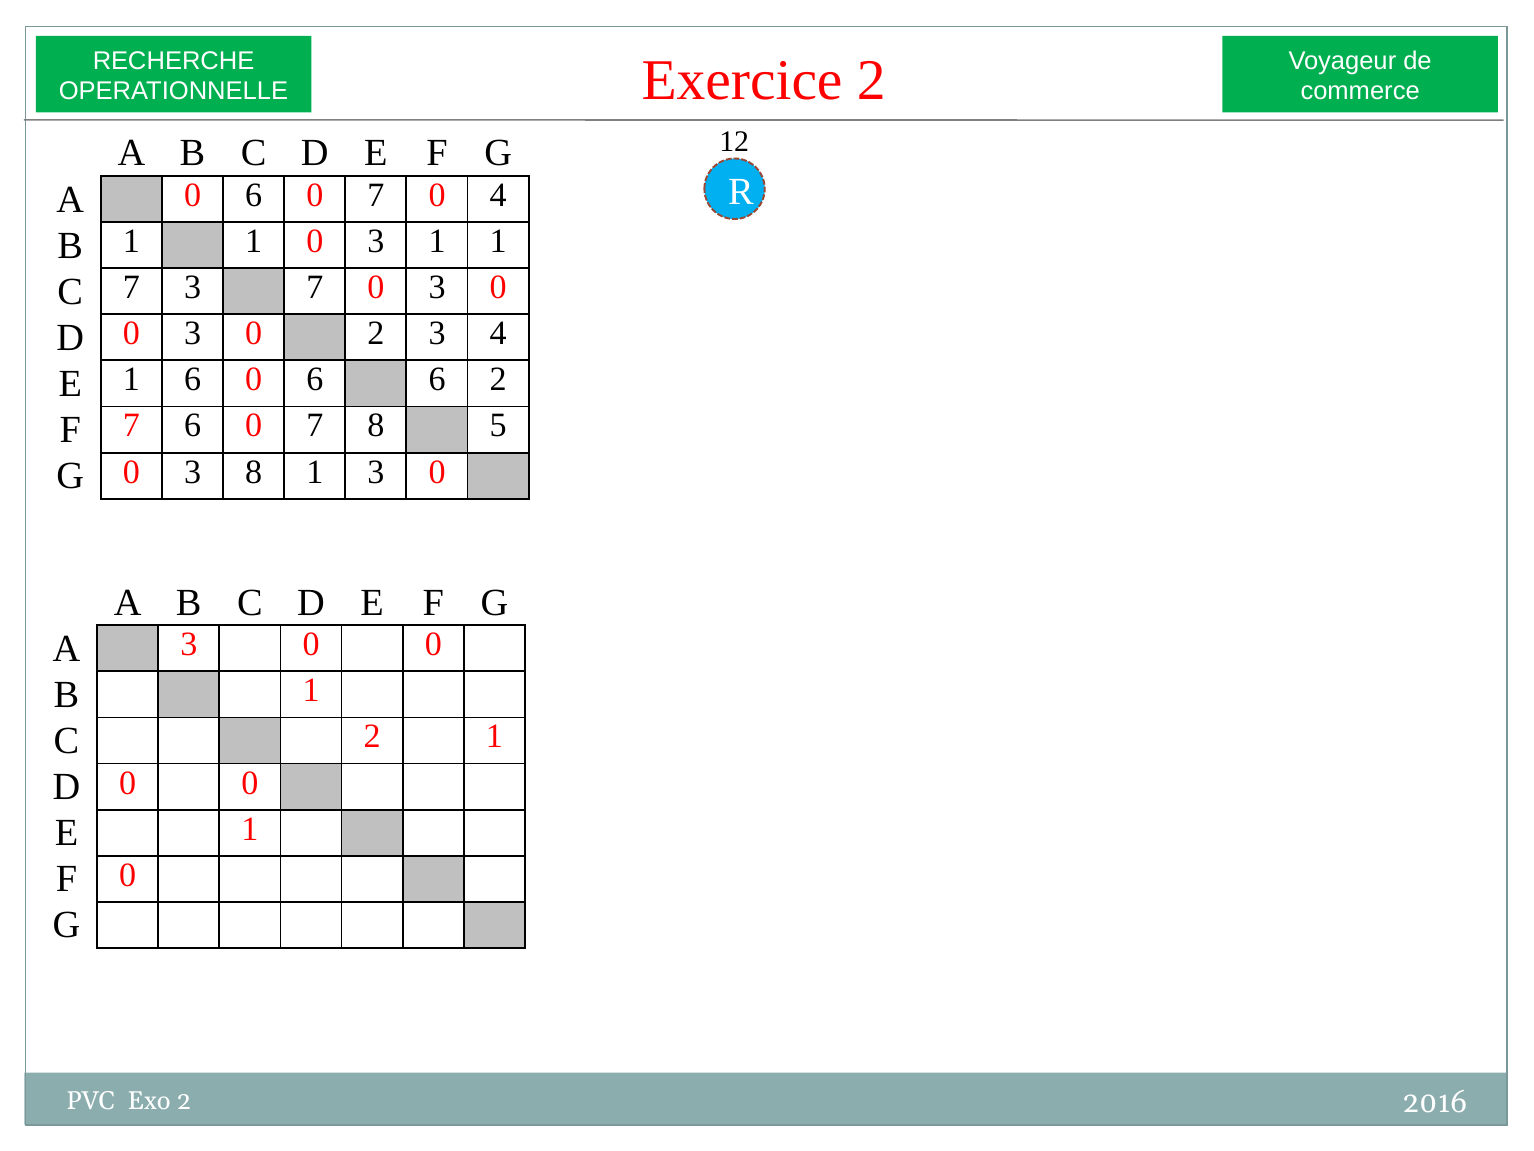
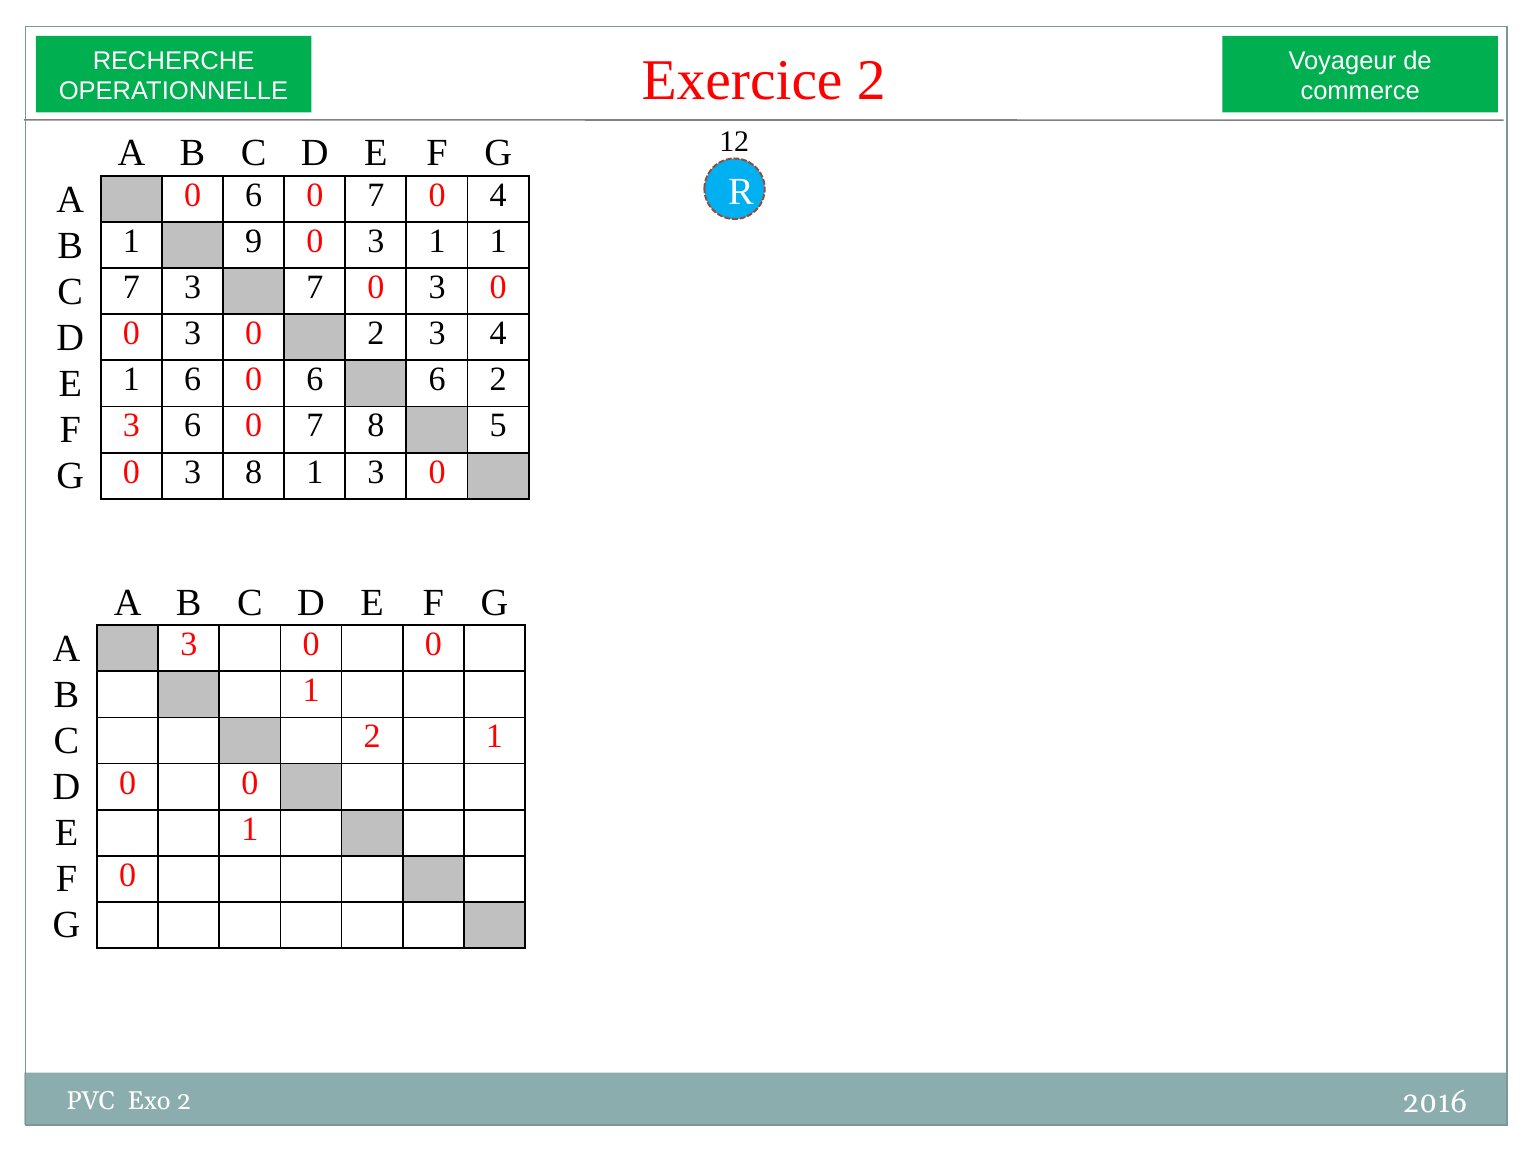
B 1 1: 1 -> 9 (254, 241)
F 7: 7 -> 3 (131, 426)
